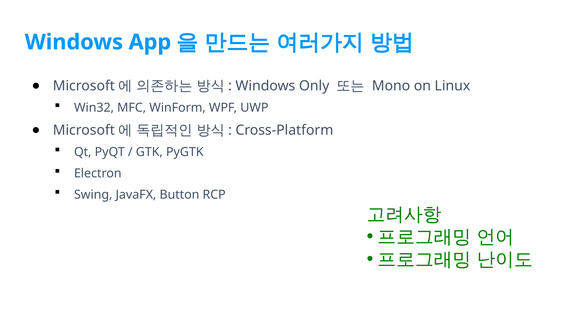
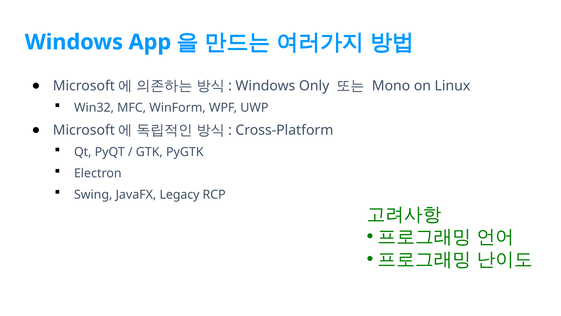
Button: Button -> Legacy (180, 194)
